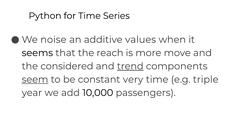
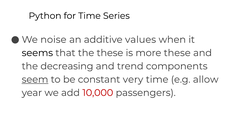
the reach: reach -> these (110, 53)
more move: move -> these (177, 53)
considered: considered -> decreasing (67, 66)
trend underline: present -> none (130, 66)
triple: triple -> allow (206, 79)
10,000 colour: black -> red (98, 93)
